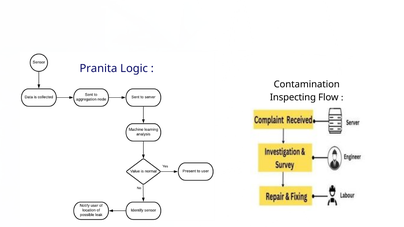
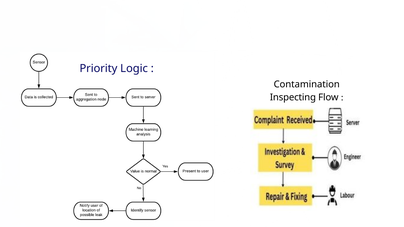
Pranita: Pranita -> Priority (98, 68)
